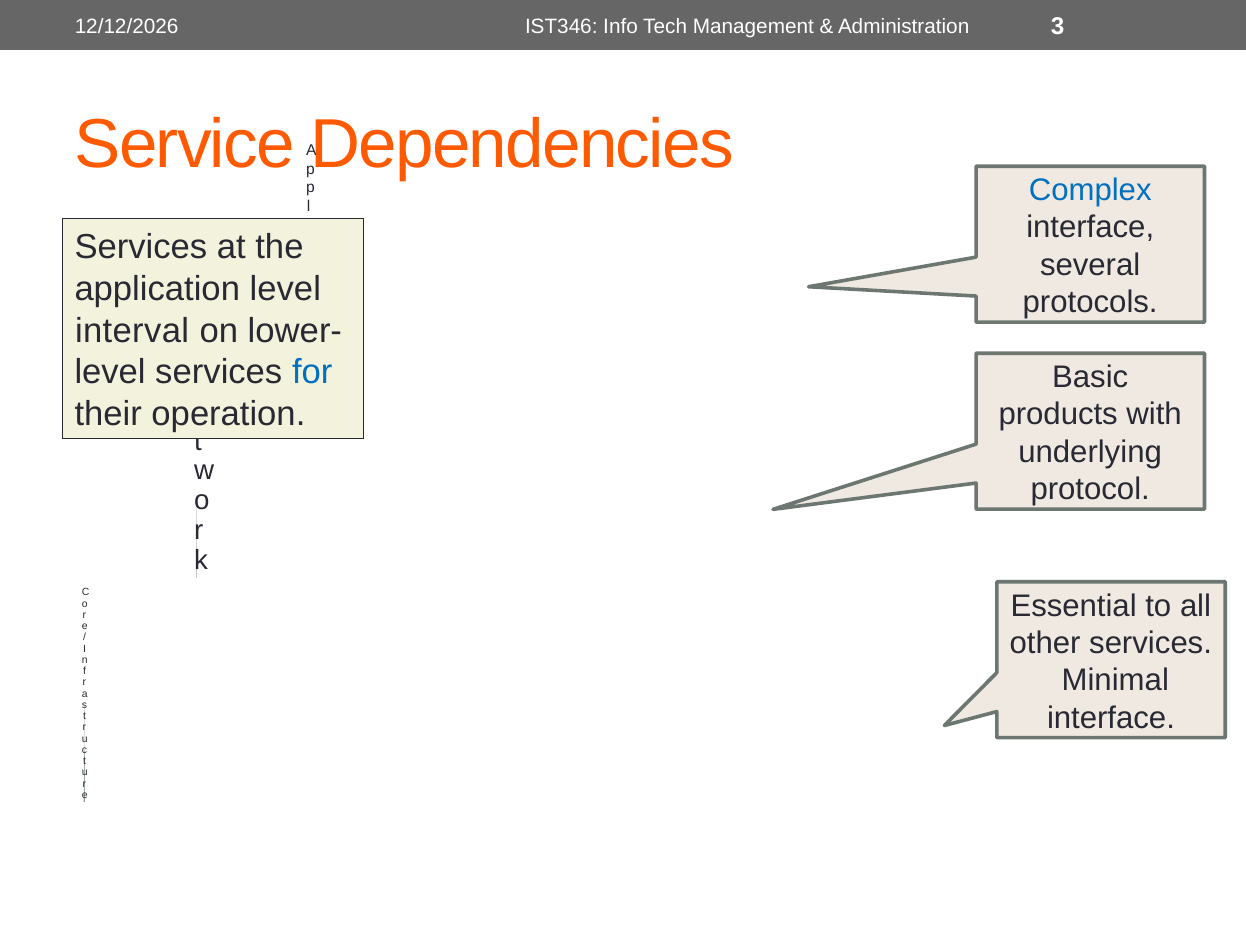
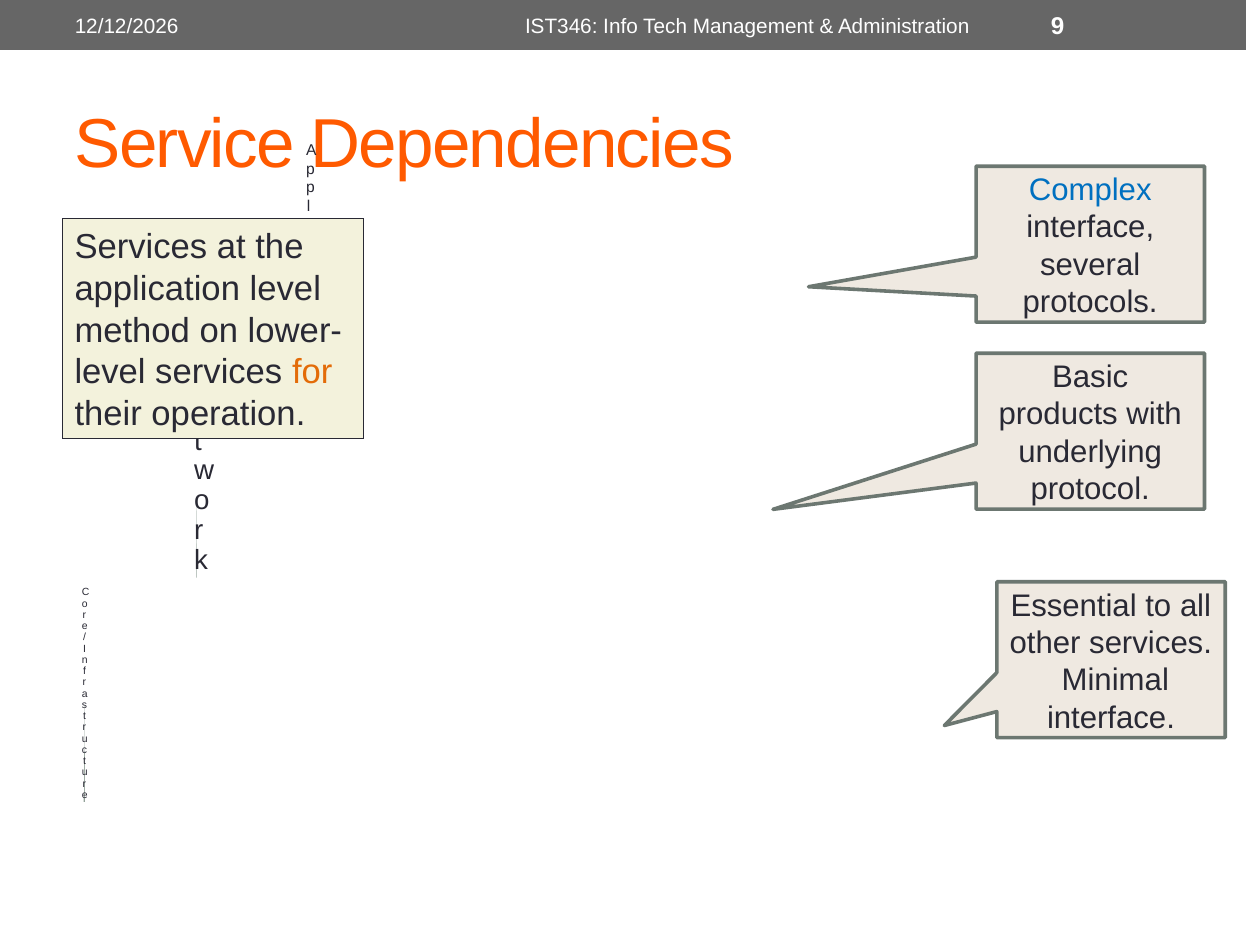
3: 3 -> 9 (1058, 27)
interval: interval -> method (132, 330)
for colour: blue -> orange (312, 372)
